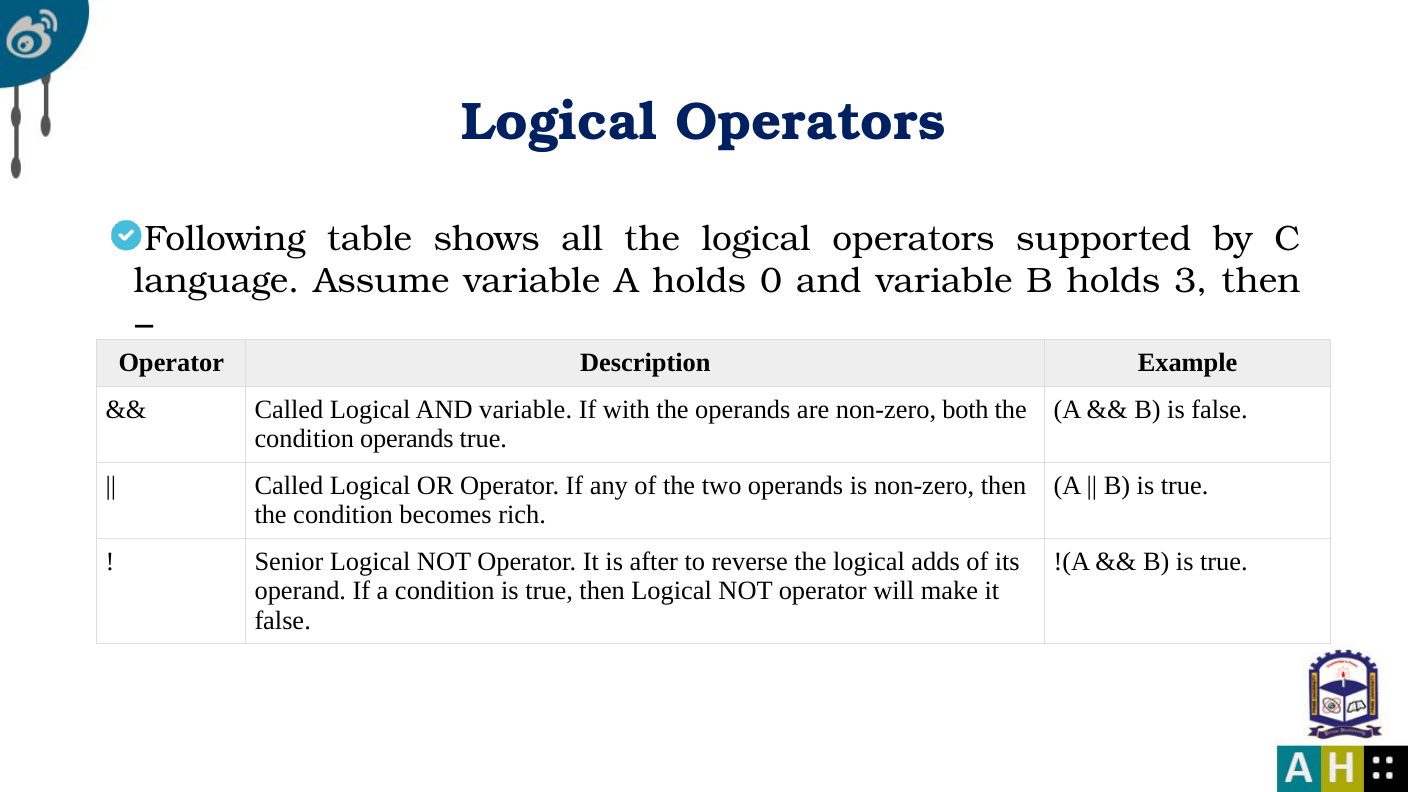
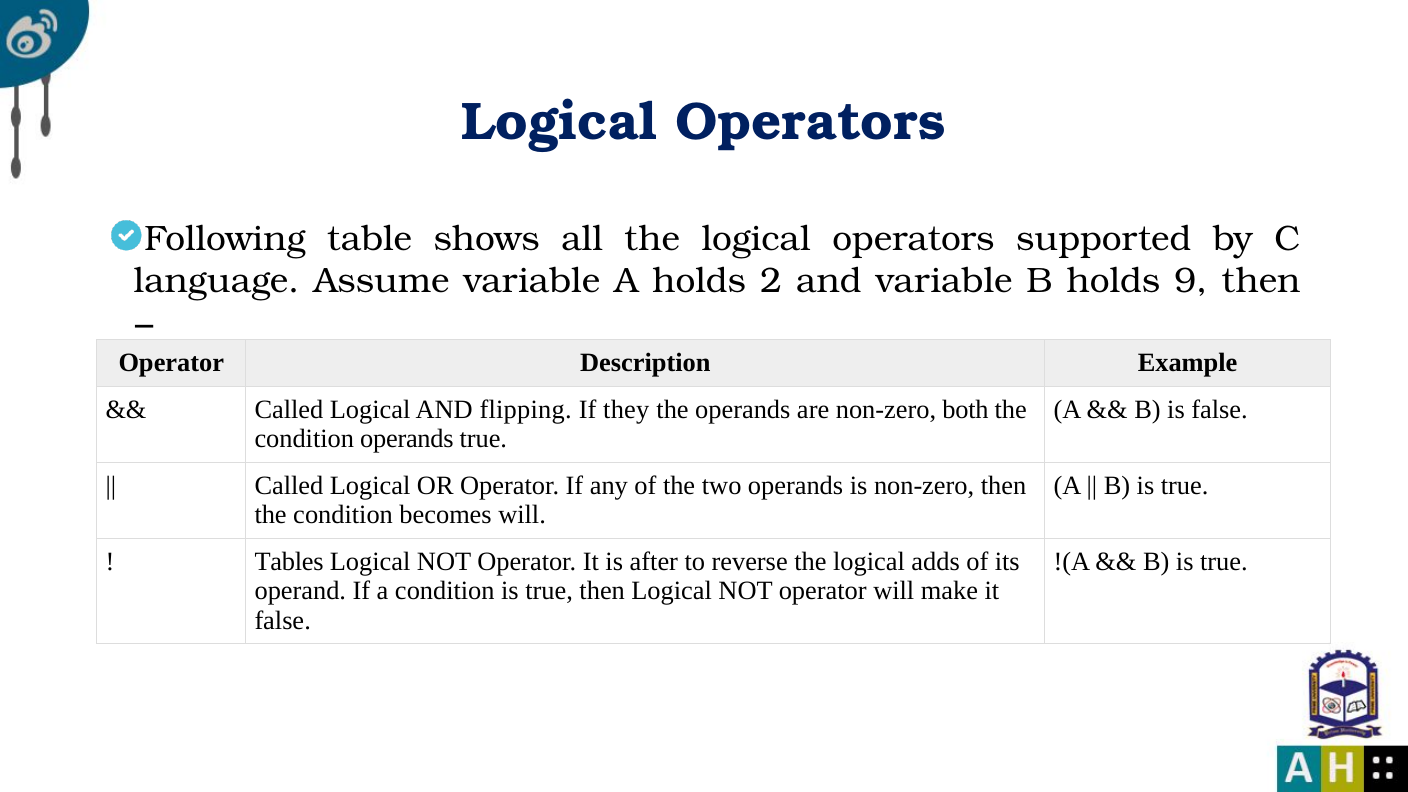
0: 0 -> 2 (771, 281)
3: 3 -> 9 (1191, 281)
Logical AND variable: variable -> flipping (526, 410)
with: with -> they (626, 410)
becomes rich: rich -> will (522, 515)
Senior: Senior -> Tables (289, 562)
